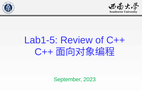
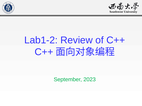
Lab1-5: Lab1-5 -> Lab1-2 (41, 40)
